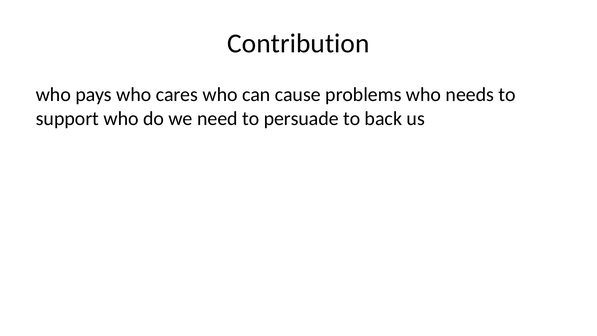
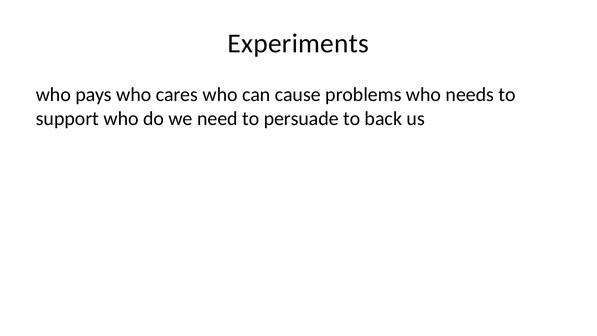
Contribution: Contribution -> Experiments (298, 43)
